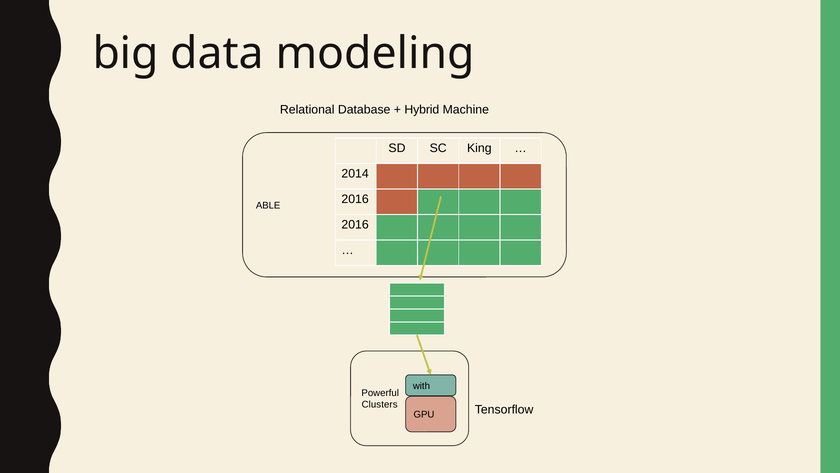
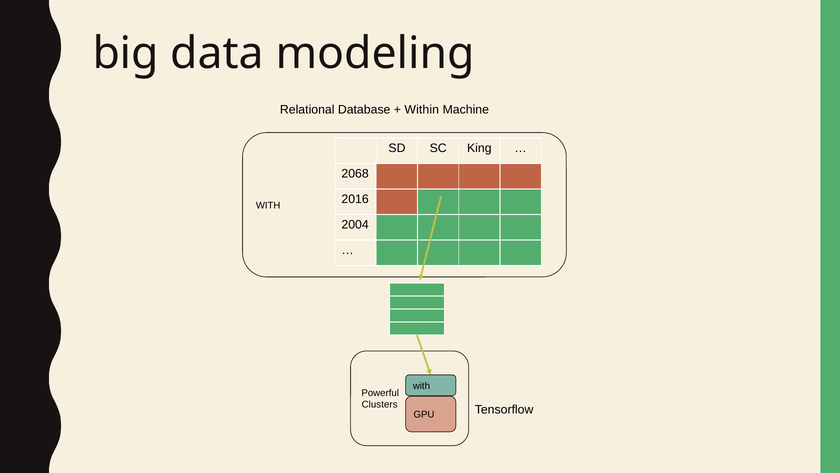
Hybrid: Hybrid -> Within (422, 110)
2014: 2014 -> 2068 (355, 174)
ABLE: ABLE -> WITH (268, 205)
2016: 2016 -> 2004 (355, 224)
